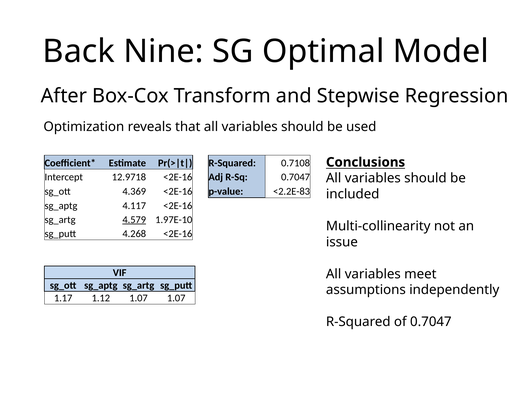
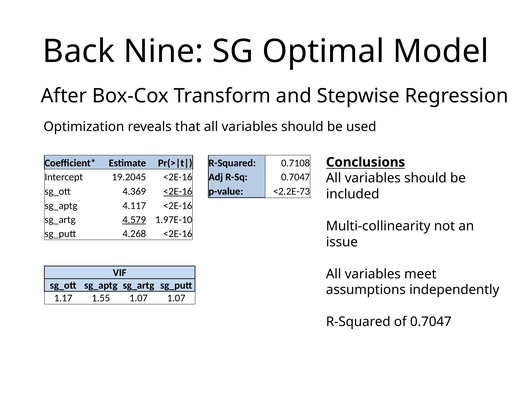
12.9718: 12.9718 -> 19.2045 (129, 177)
<2E-16 underline: none -> present (178, 192)
<2.2E-83: <2.2E-83 -> <2.2E-73 (292, 192)
1.12: 1.12 -> 1.55 (101, 298)
